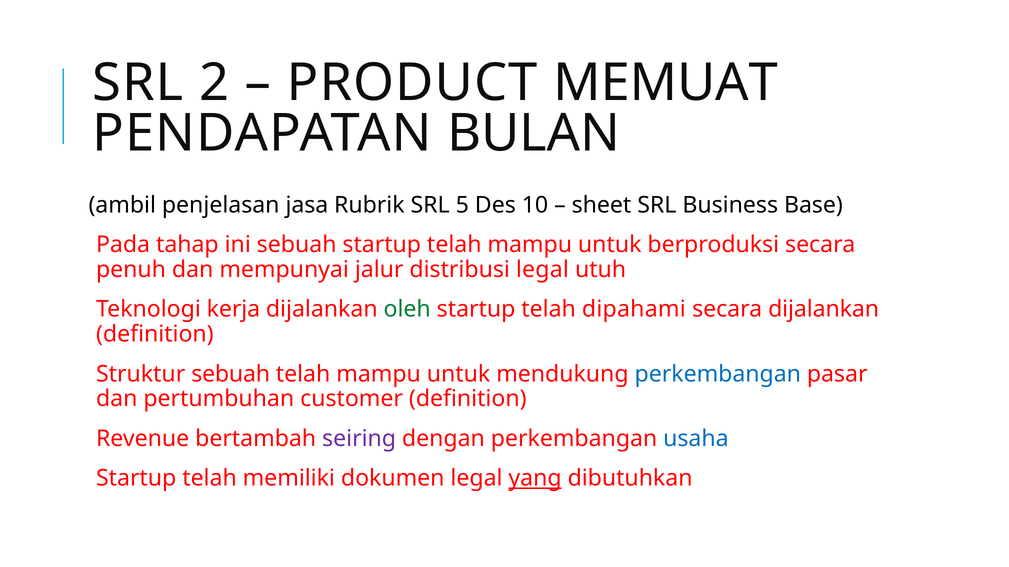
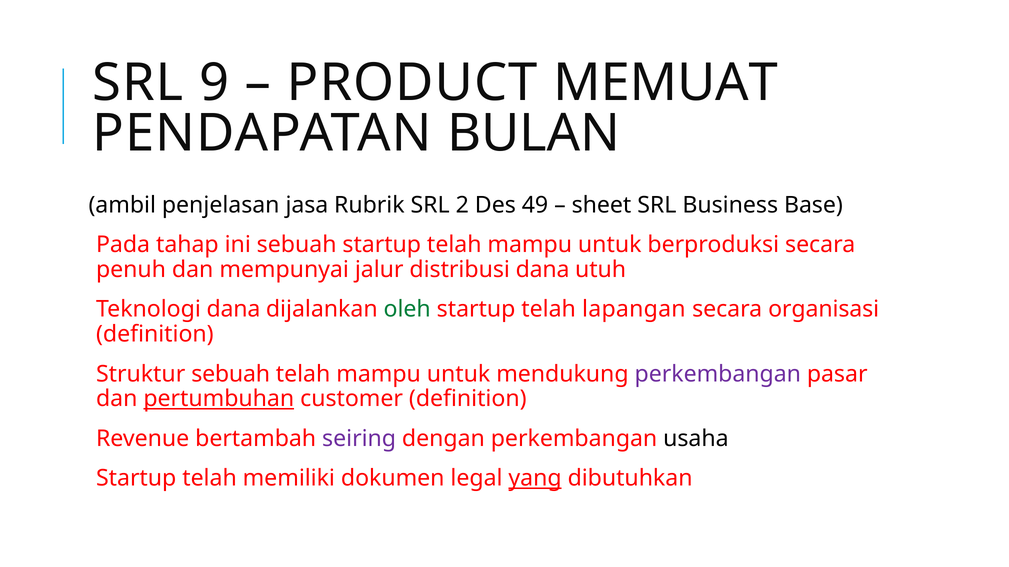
2: 2 -> 9 (214, 83)
5: 5 -> 2 (462, 205)
10: 10 -> 49 (535, 205)
distribusi legal: legal -> dana (543, 270)
Teknologi kerja: kerja -> dana (233, 310)
dipahami: dipahami -> lapangan (634, 310)
secara dijalankan: dijalankan -> organisasi (824, 310)
perkembangan colour: blue -> purple (718, 374)
pertumbuhan underline: none -> present (219, 399)
usaha colour: blue -> black (696, 439)
